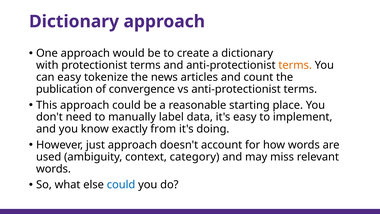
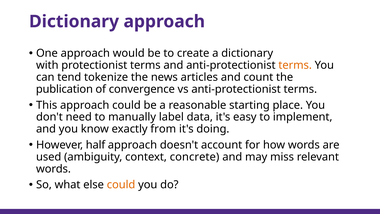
can easy: easy -> tend (69, 77)
just: just -> half (95, 145)
category: category -> concrete (195, 157)
could colour: blue -> orange (121, 185)
